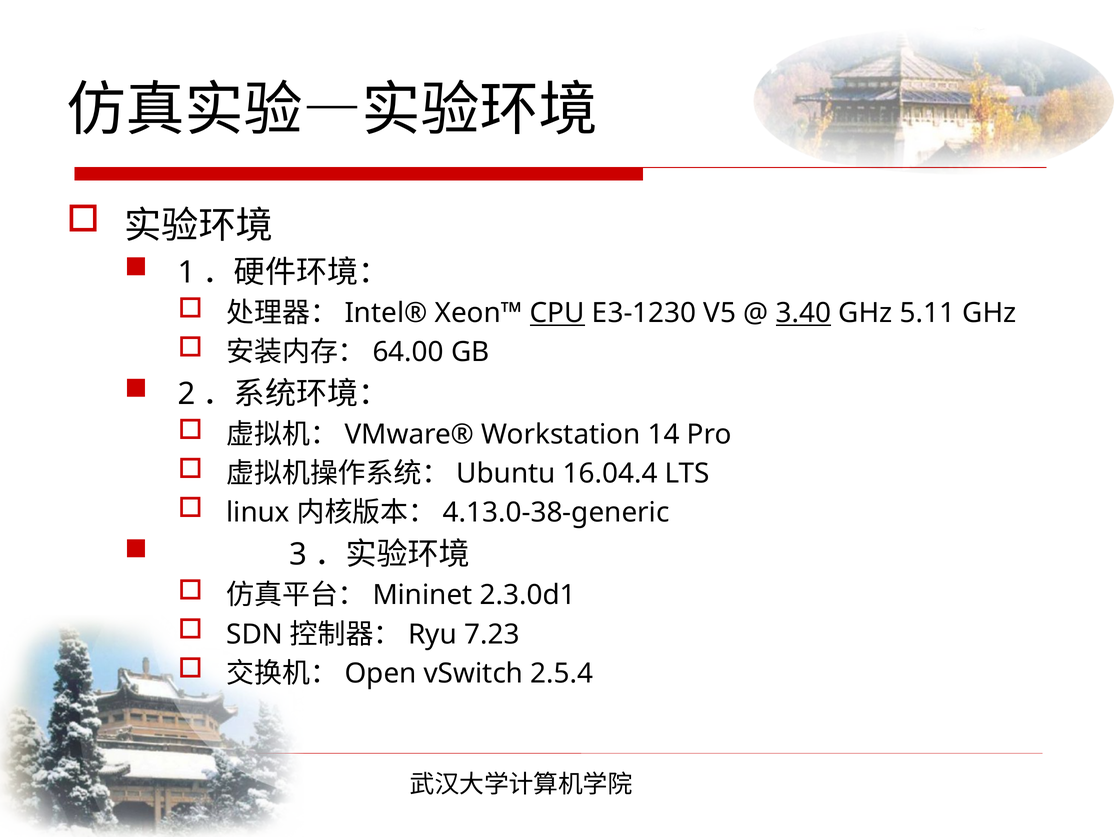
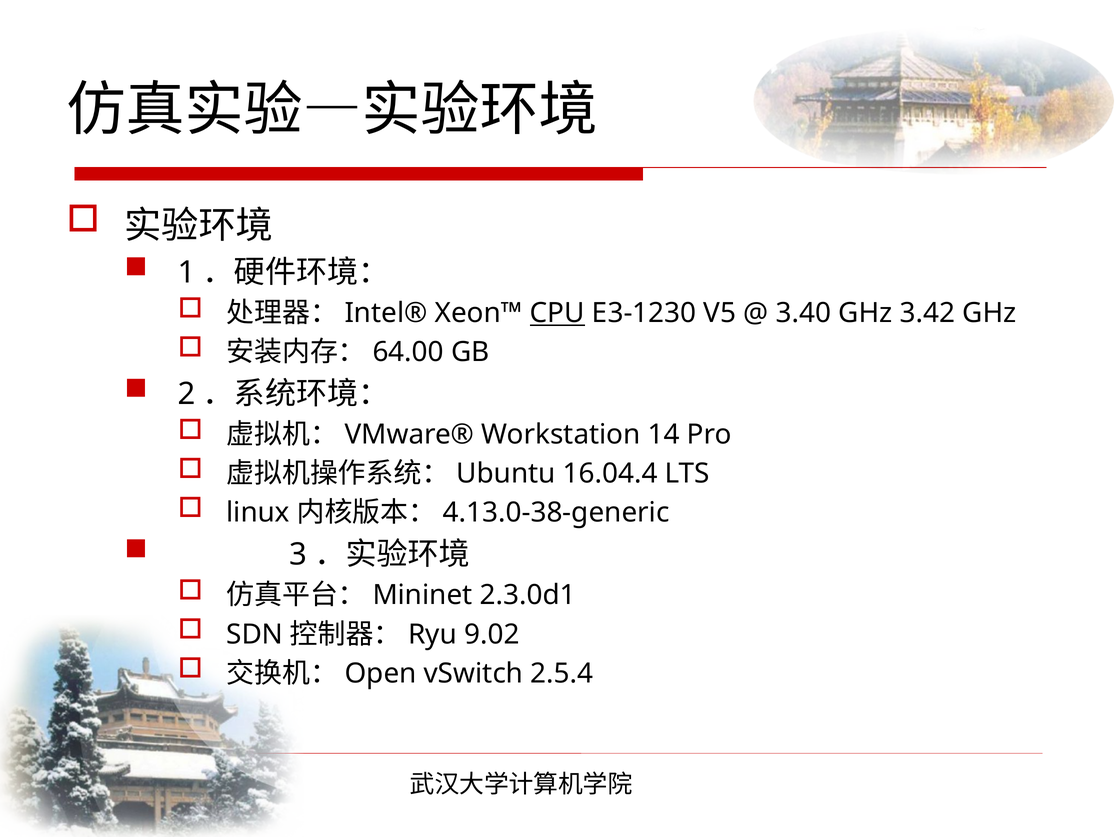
3.40 underline: present -> none (804, 313)
5.11: 5.11 -> 3.42 (927, 313)
7.23: 7.23 -> 9.02 (492, 635)
